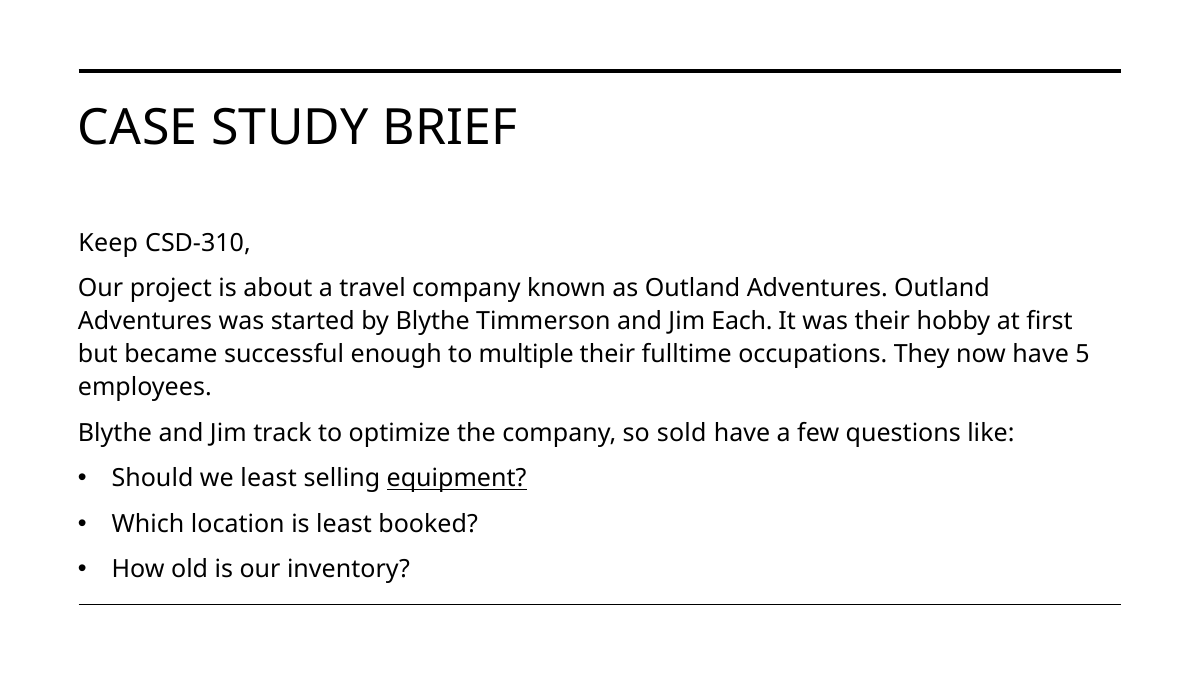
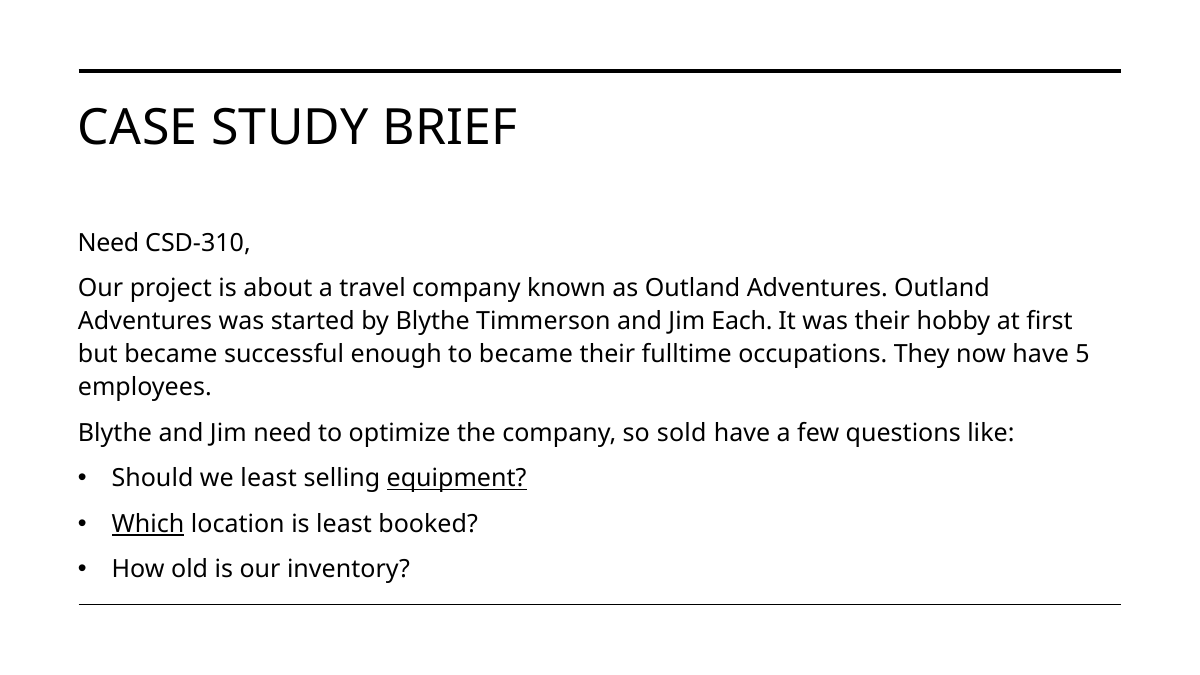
Keep: Keep -> Need (108, 243)
to multiple: multiple -> became (526, 355)
Jim track: track -> need (283, 433)
Which underline: none -> present (148, 524)
